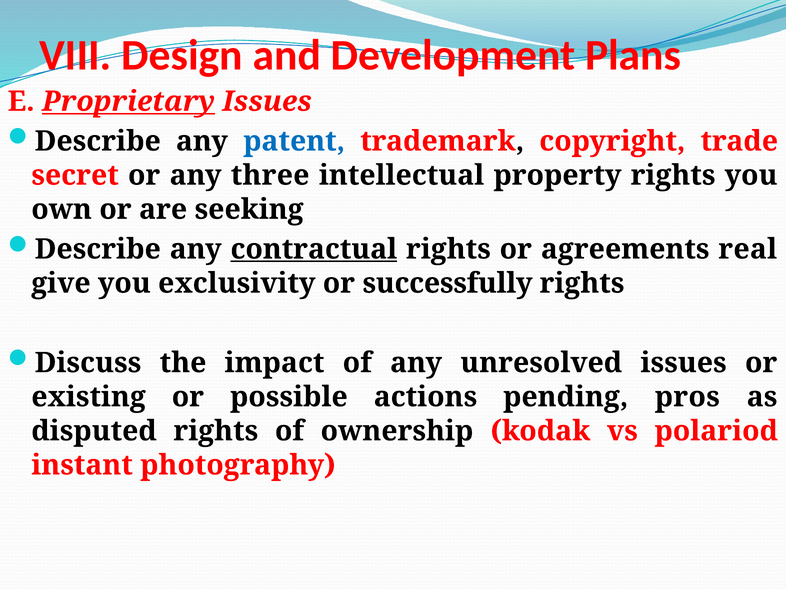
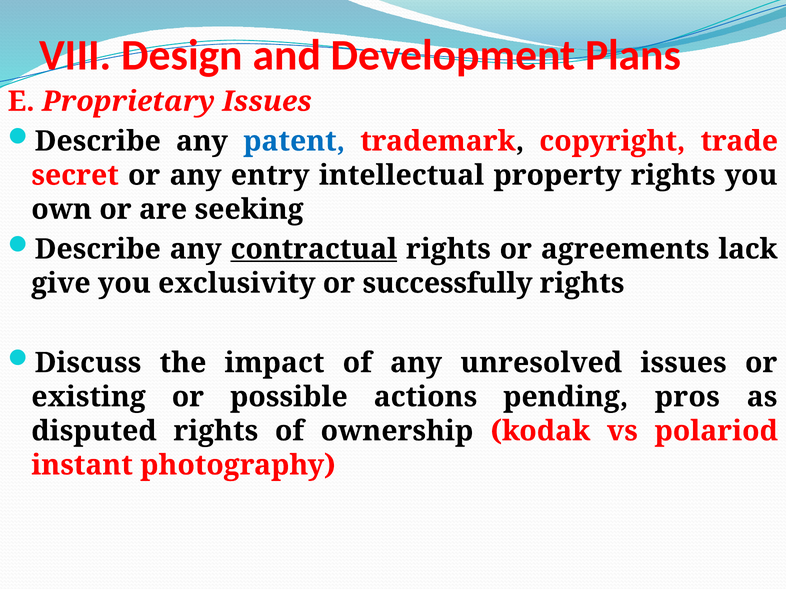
Proprietary underline: present -> none (128, 102)
three: three -> entry (270, 175)
real: real -> lack (748, 249)
